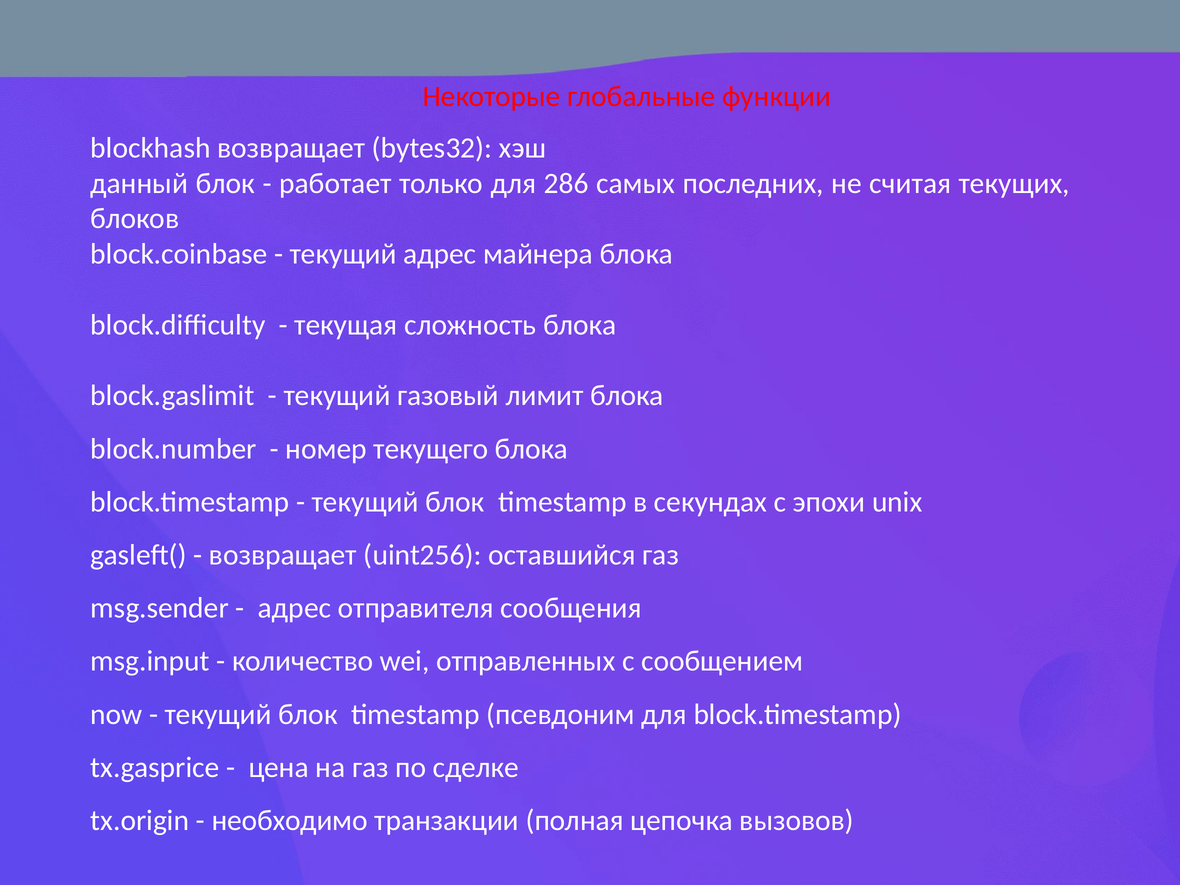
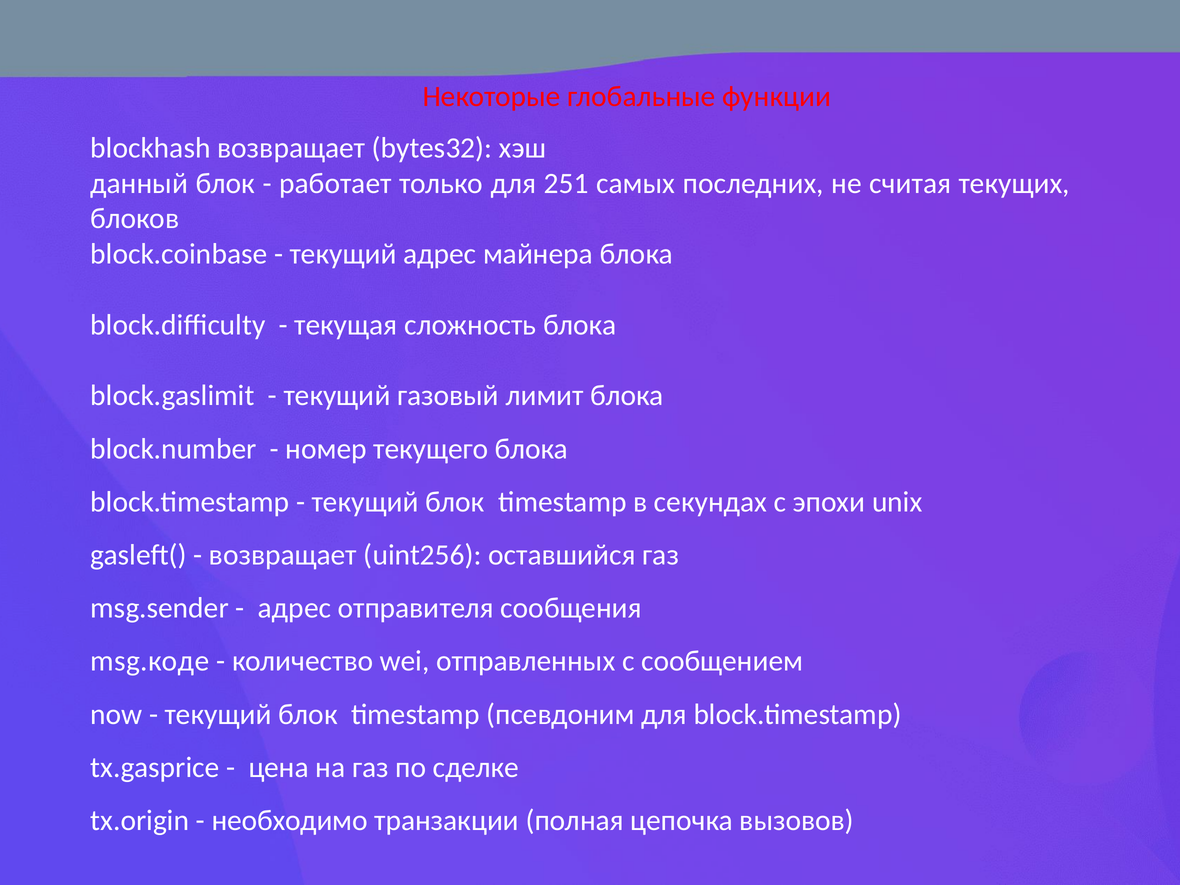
286: 286 -> 251 (566, 183)
msg.input: msg.input -> msg.коде (150, 661)
